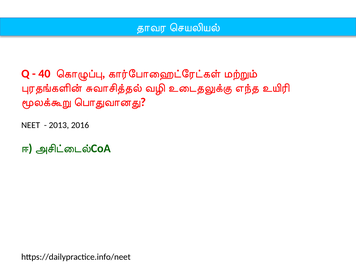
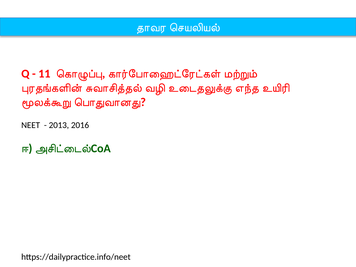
40: 40 -> 11 (44, 74)
